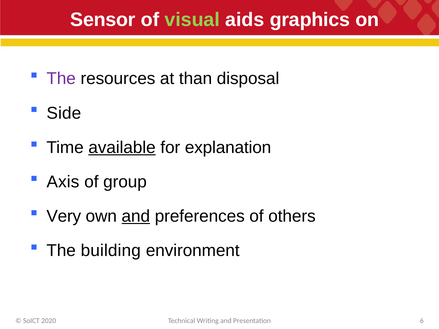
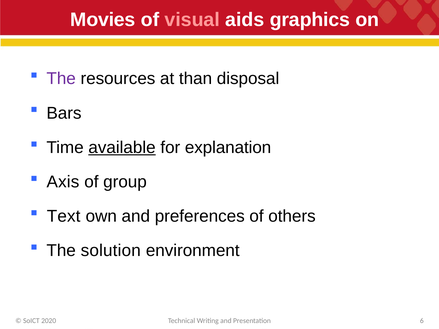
Sensor: Sensor -> Movies (103, 20)
visual colour: light green -> pink (192, 20)
Side: Side -> Bars (64, 113)
Very: Very -> Text (64, 216)
and underline: present -> none (136, 216)
building: building -> solution (111, 251)
